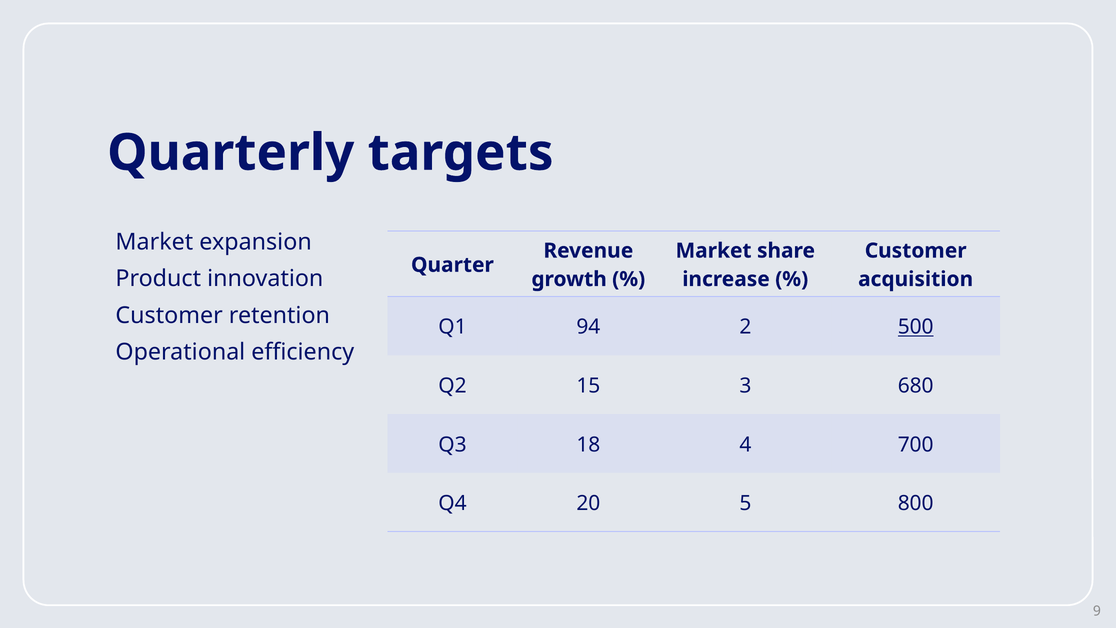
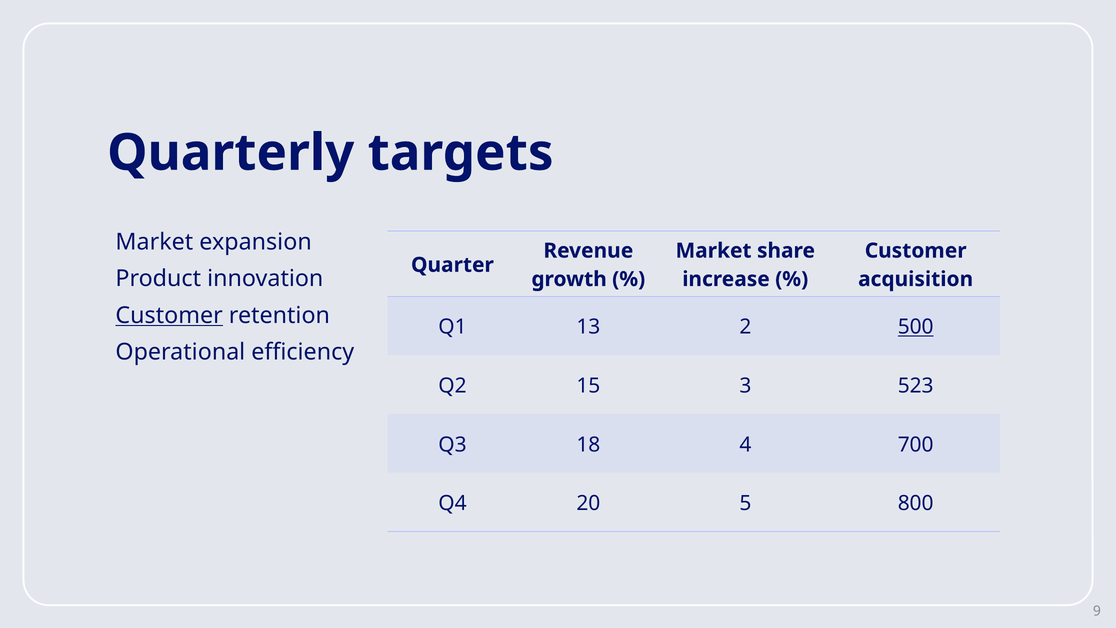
Customer underline: none -> present (169, 315)
94: 94 -> 13 (588, 327)
680: 680 -> 523 (916, 386)
